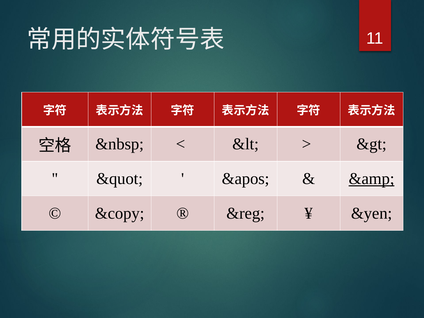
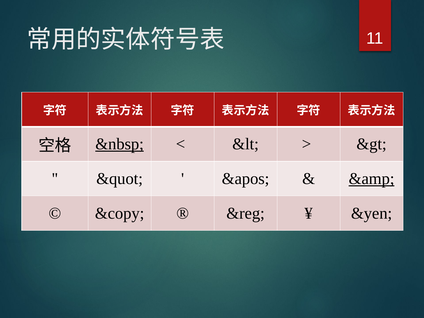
&nbsp underline: none -> present (120, 144)
